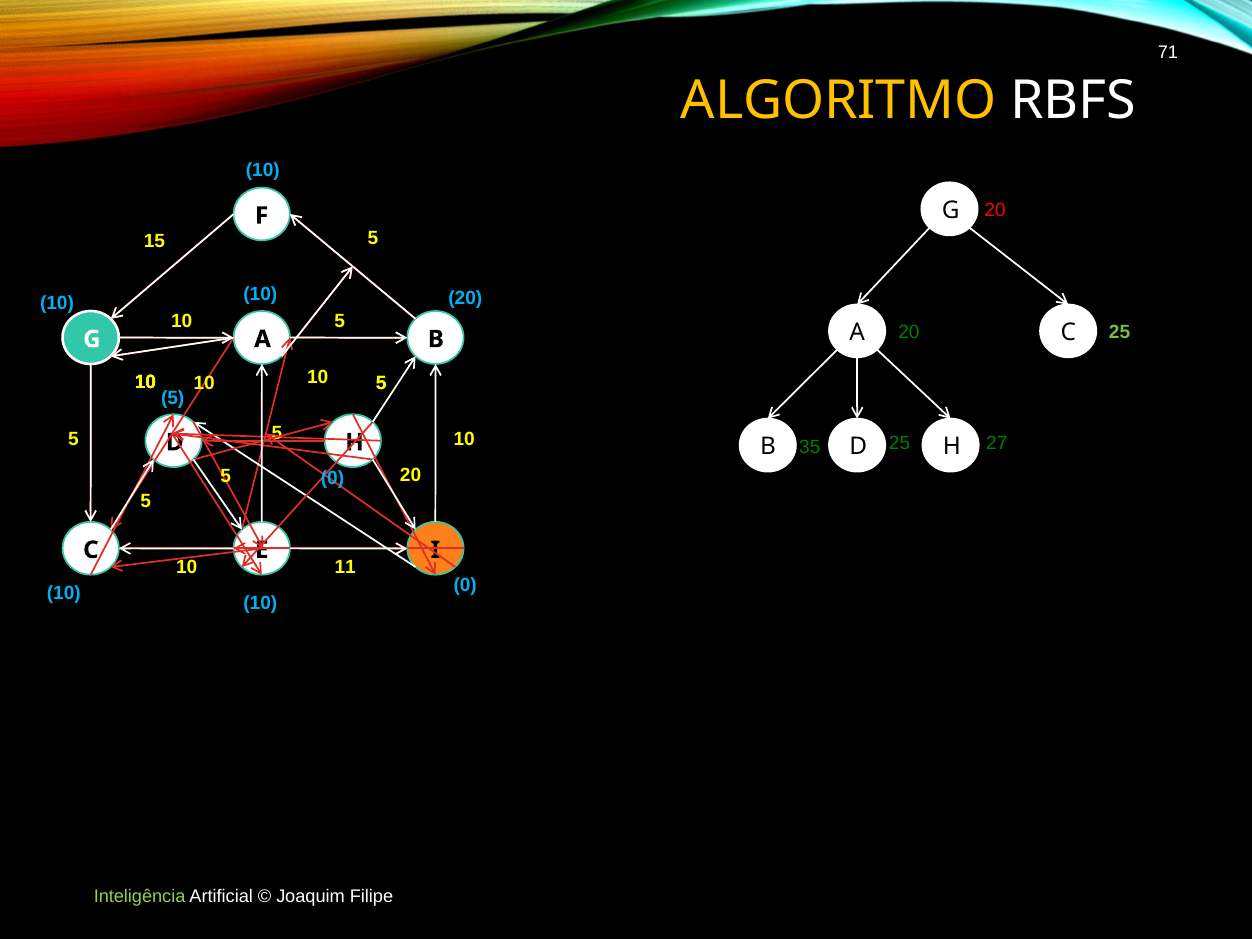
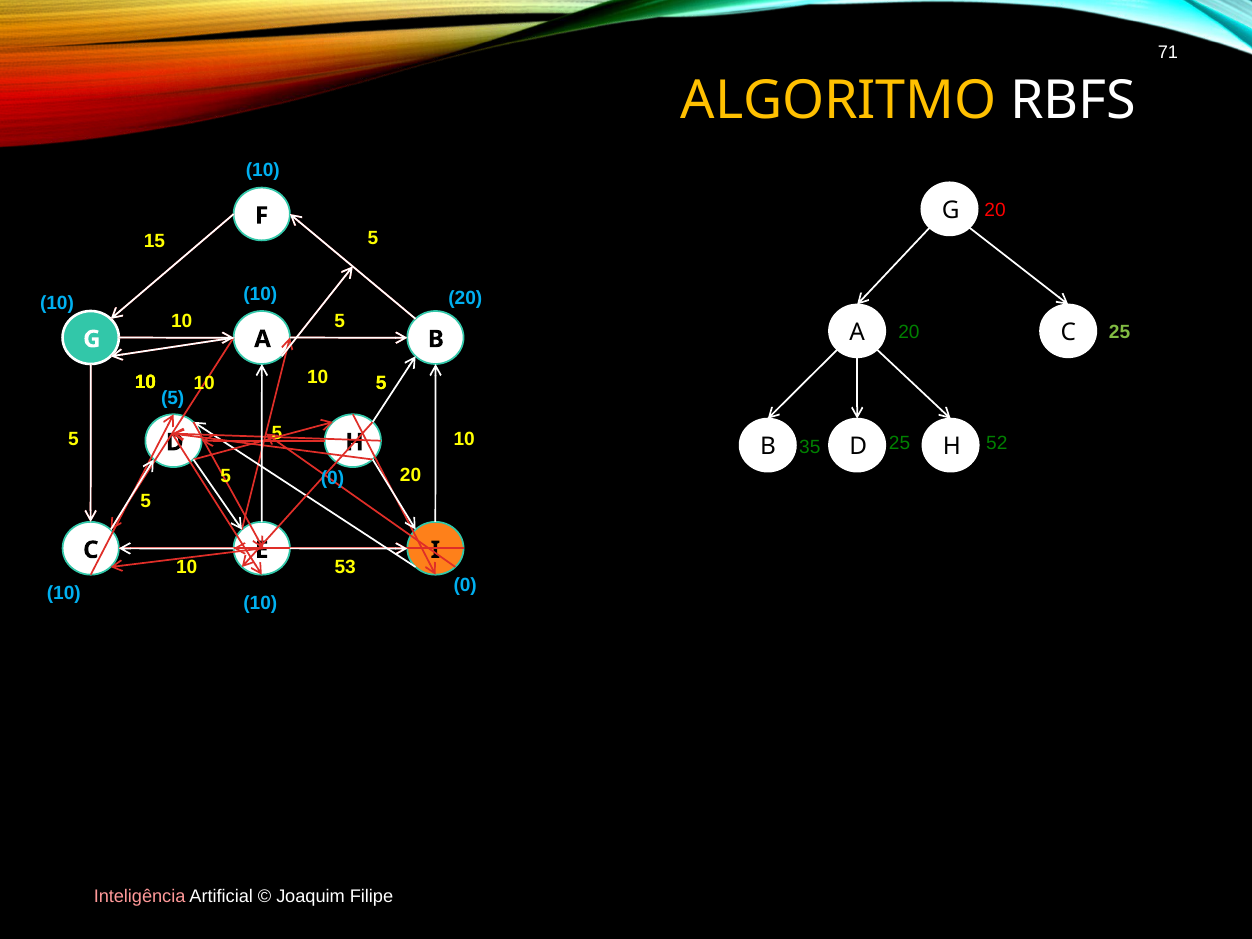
27: 27 -> 52 (997, 443)
11: 11 -> 53 (345, 567)
Inteligência colour: light green -> pink (140, 897)
